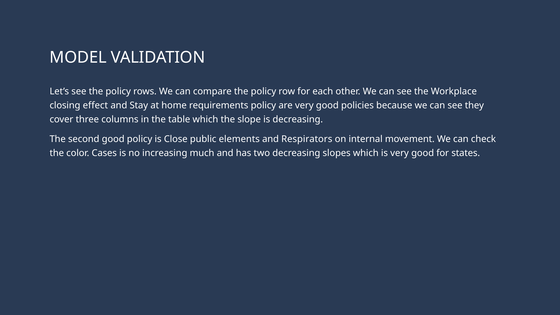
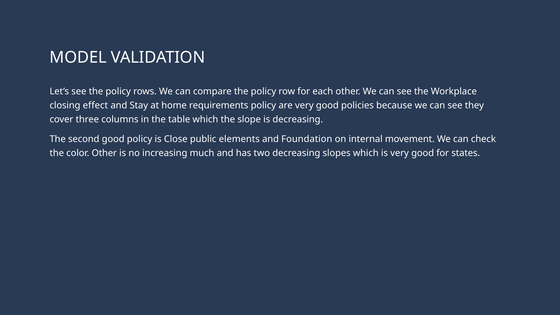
Respirators: Respirators -> Foundation (307, 139)
color Cases: Cases -> Other (104, 153)
